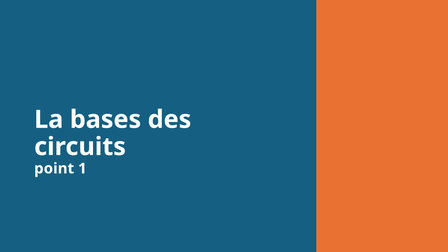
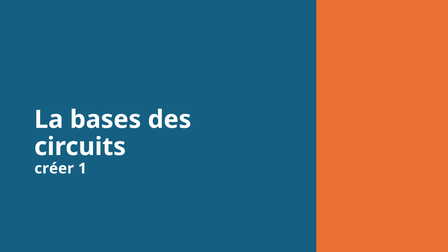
point: point -> créer (54, 168)
